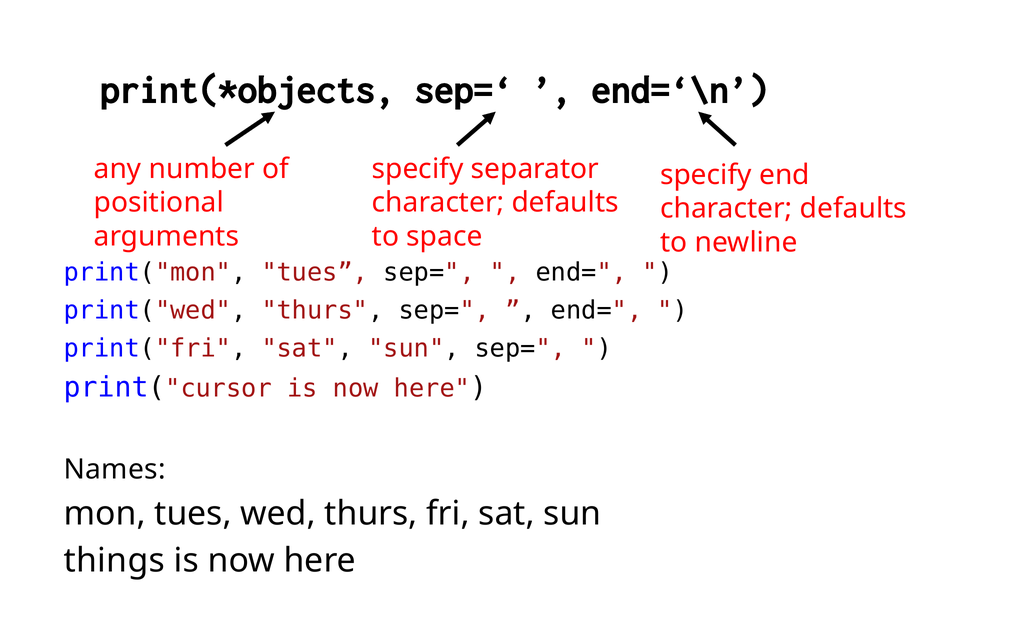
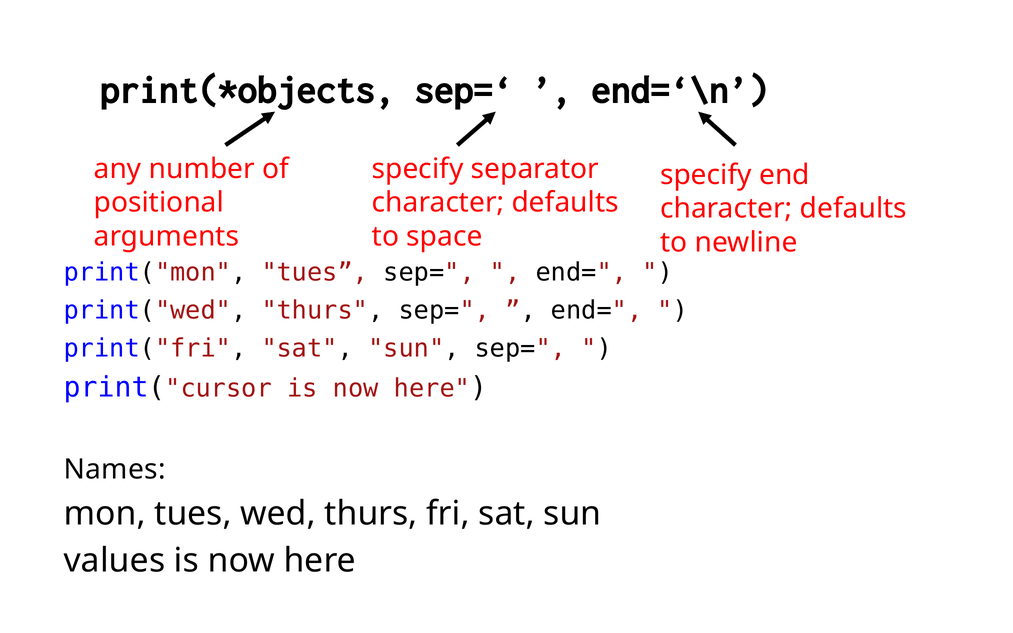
things: things -> values (114, 561)
